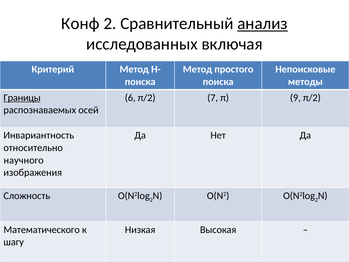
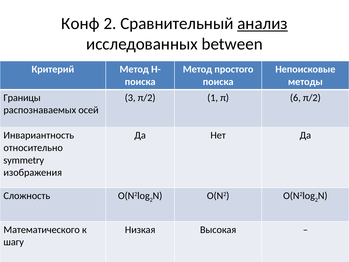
включая: включая -> between (232, 44)
Границы underline: present -> none (22, 98)
6: 6 -> 3 (130, 98)
7: 7 -> 1 (213, 98)
9: 9 -> 6 (295, 98)
научного: научного -> symmetry (24, 160)
